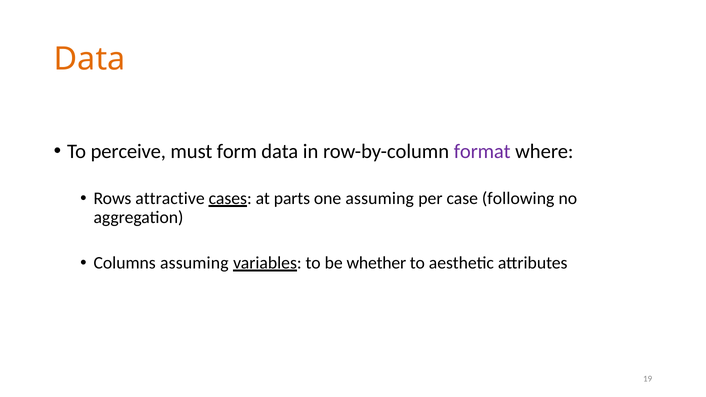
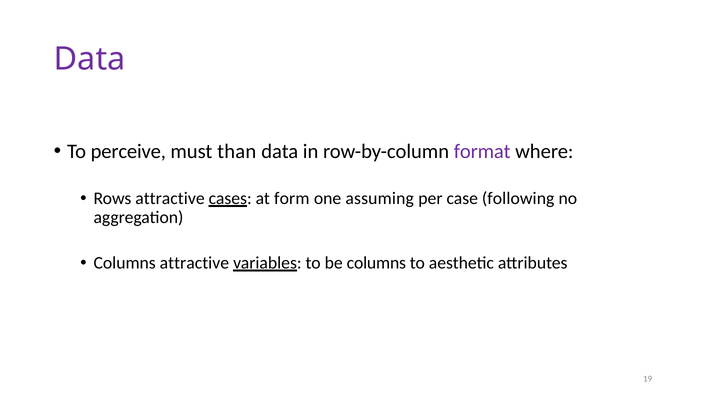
Data colour: orange -> purple (90, 59)
form: form -> than (237, 151)
parts: parts -> form (292, 199)
Columns assuming: assuming -> attractive (194, 263)
be whether: whether -> columns (376, 263)
